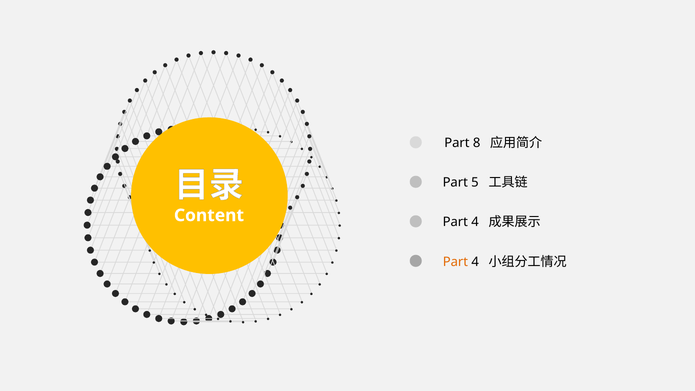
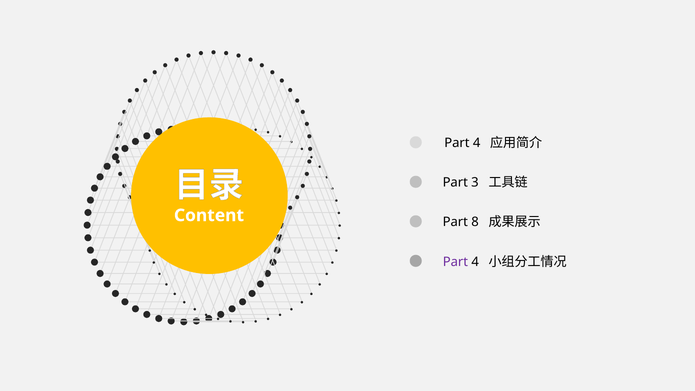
8: 8 -> 4 (477, 143)
5: 5 -> 3 (475, 183)
4: 4 -> 8 (475, 222)
Part colour: orange -> purple (455, 262)
